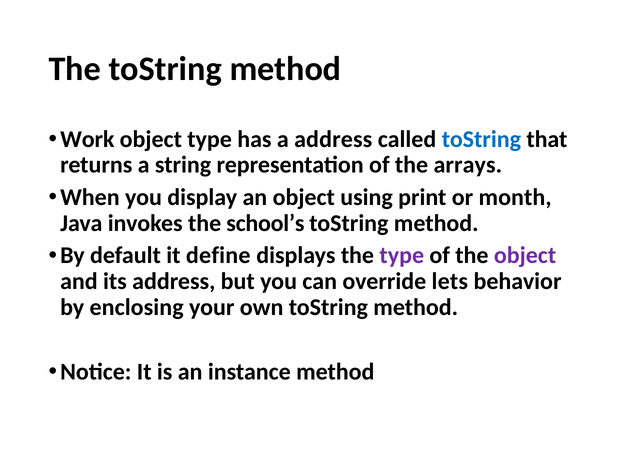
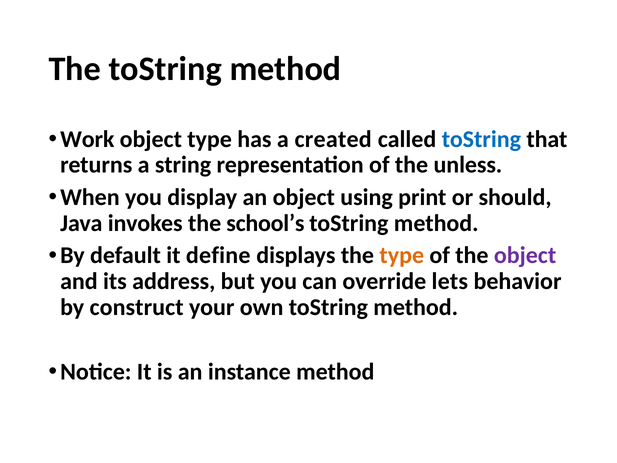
a address: address -> created (333, 139)
arrays: arrays -> unless (468, 165)
month: month -> should (515, 197)
type colour: purple -> orange (402, 255)
enclosing: enclosing -> construct (137, 307)
